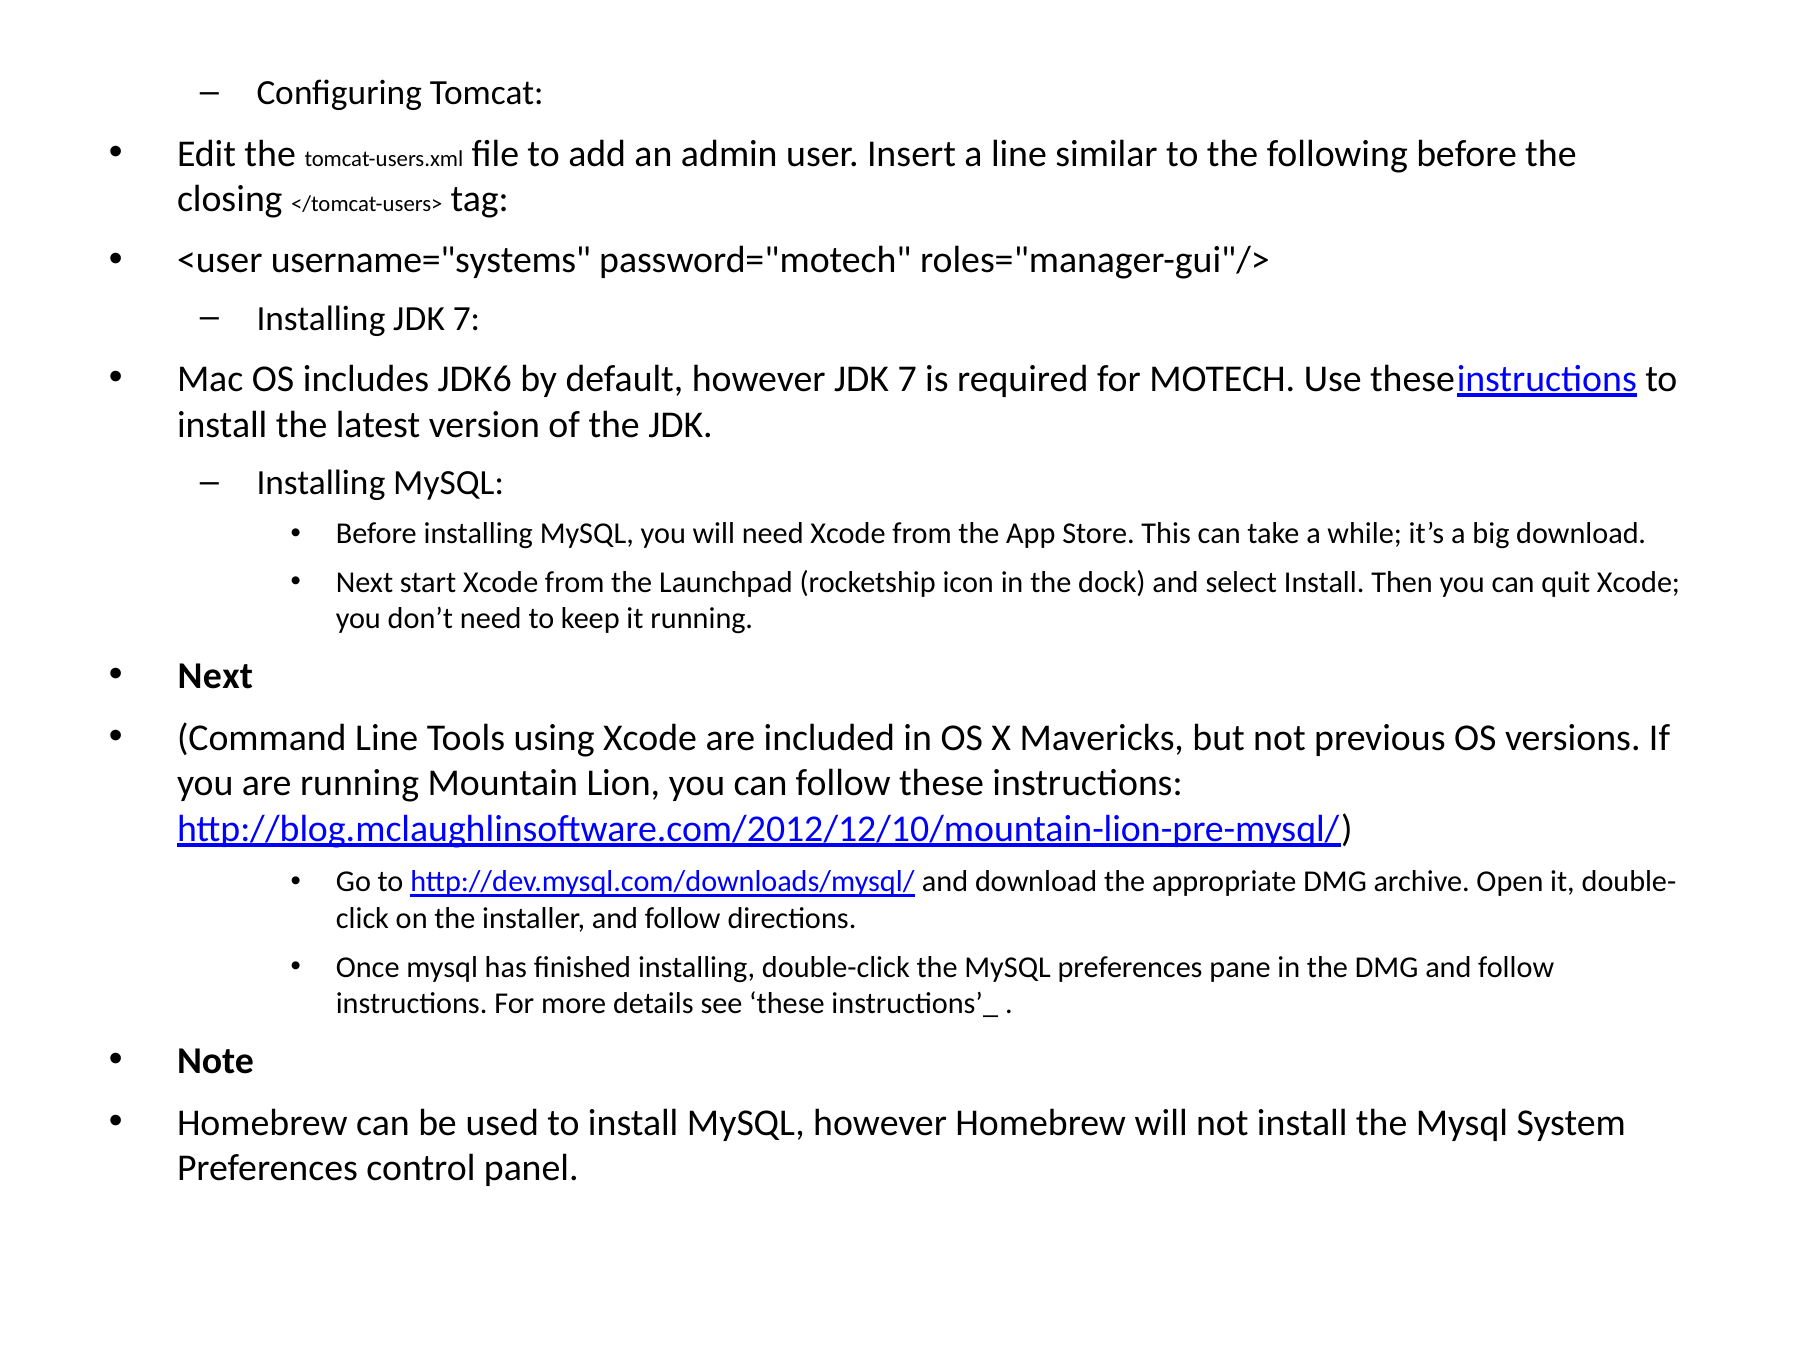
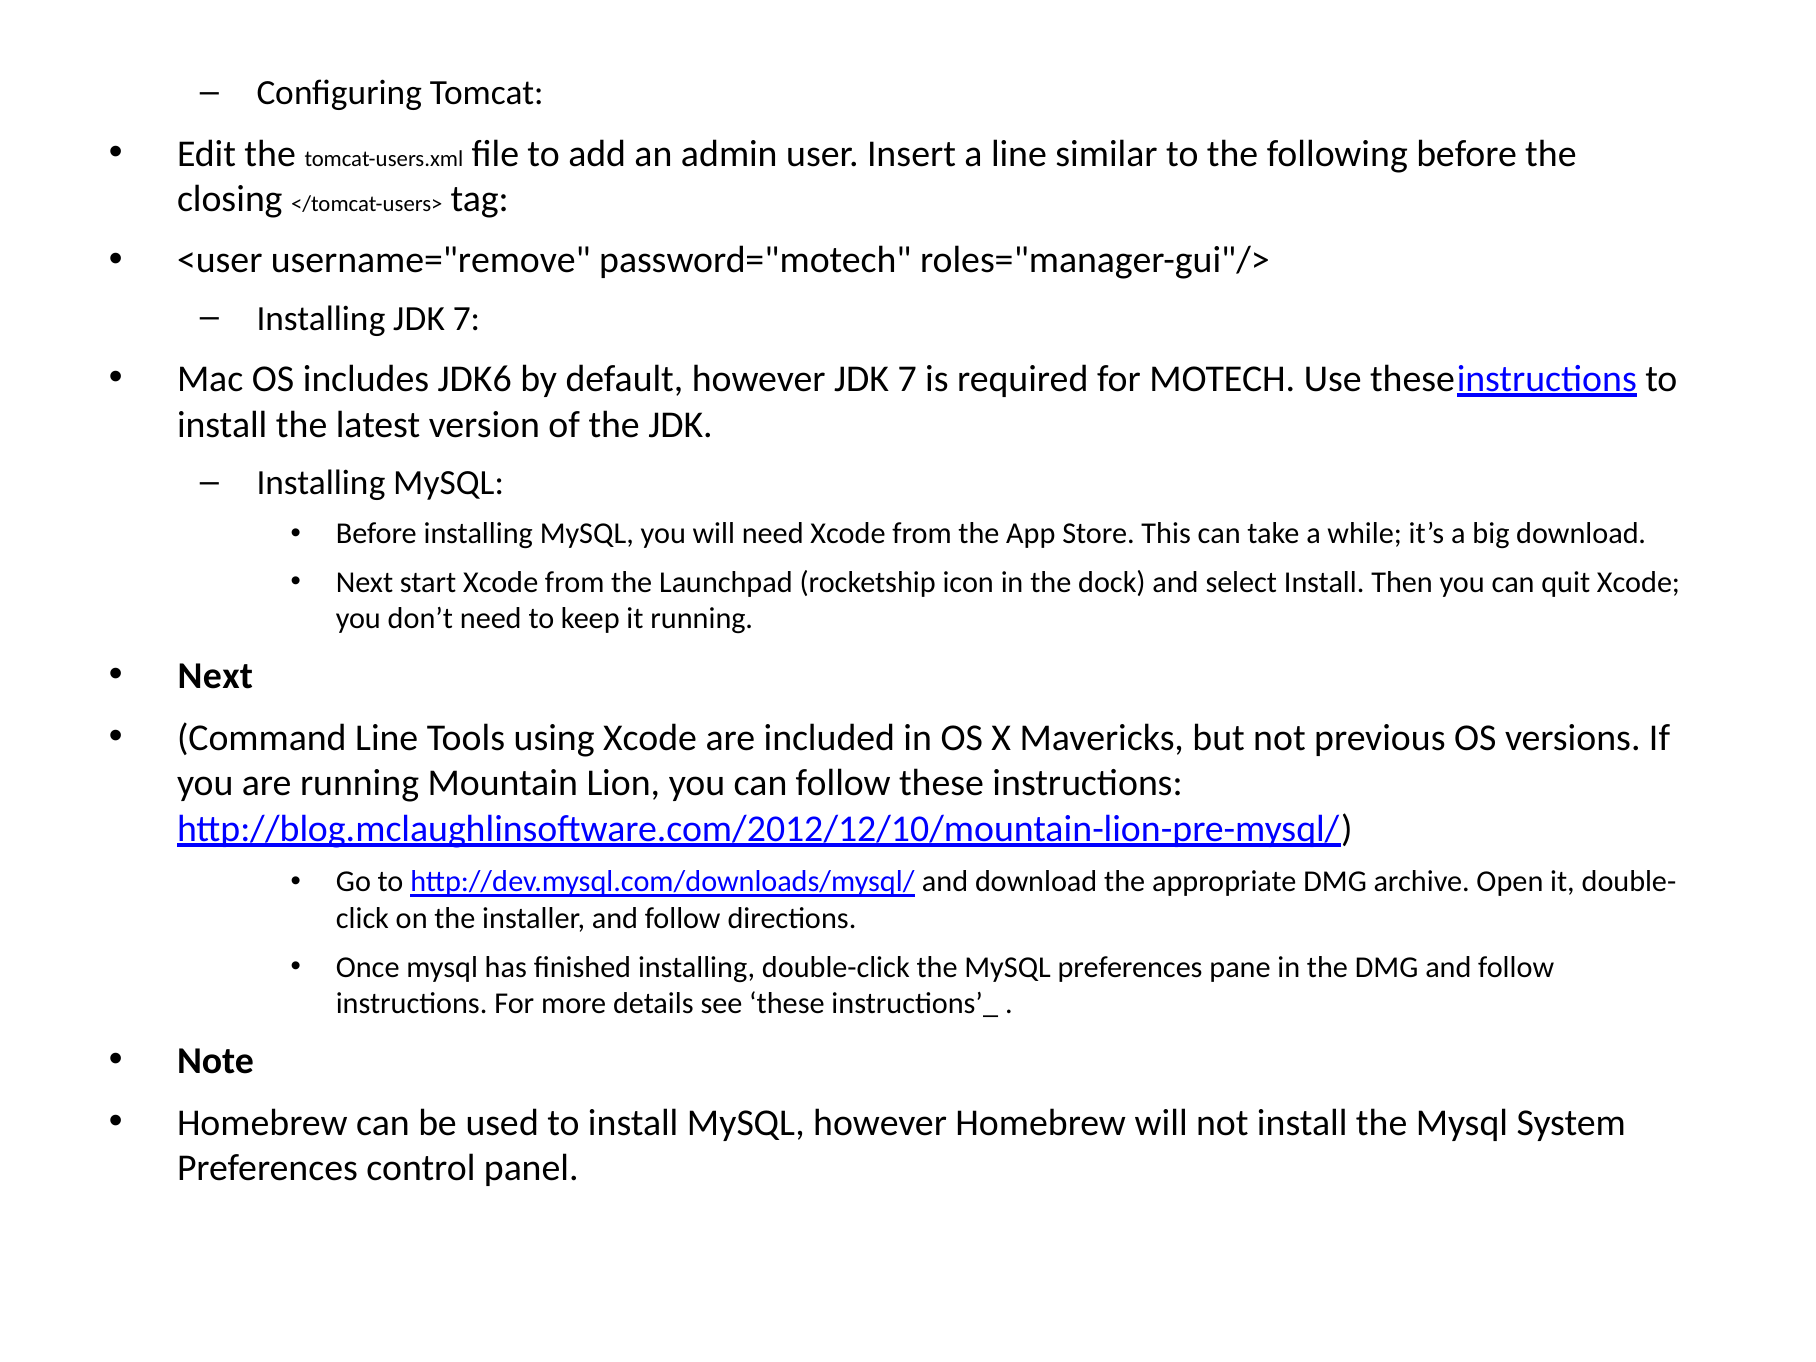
username="systems: username="systems -> username="remove (431, 260)
